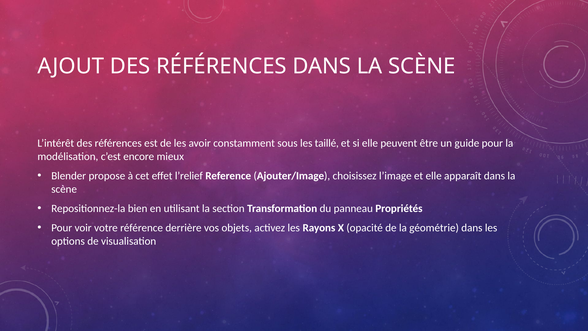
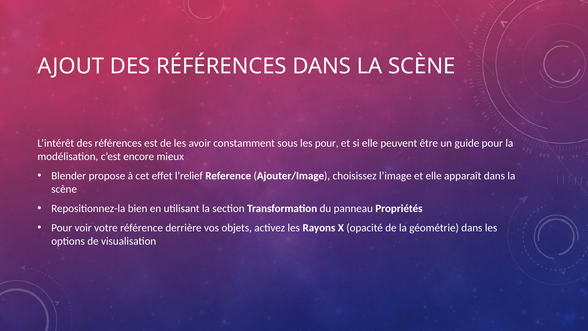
les taillé: taillé -> pour (327, 143)
